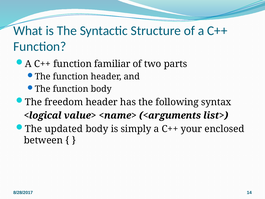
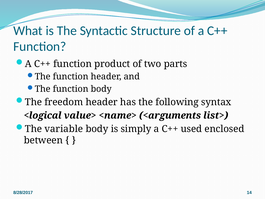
familiar: familiar -> product (112, 64)
updated: updated -> variable (64, 129)
your: your -> used (191, 129)
